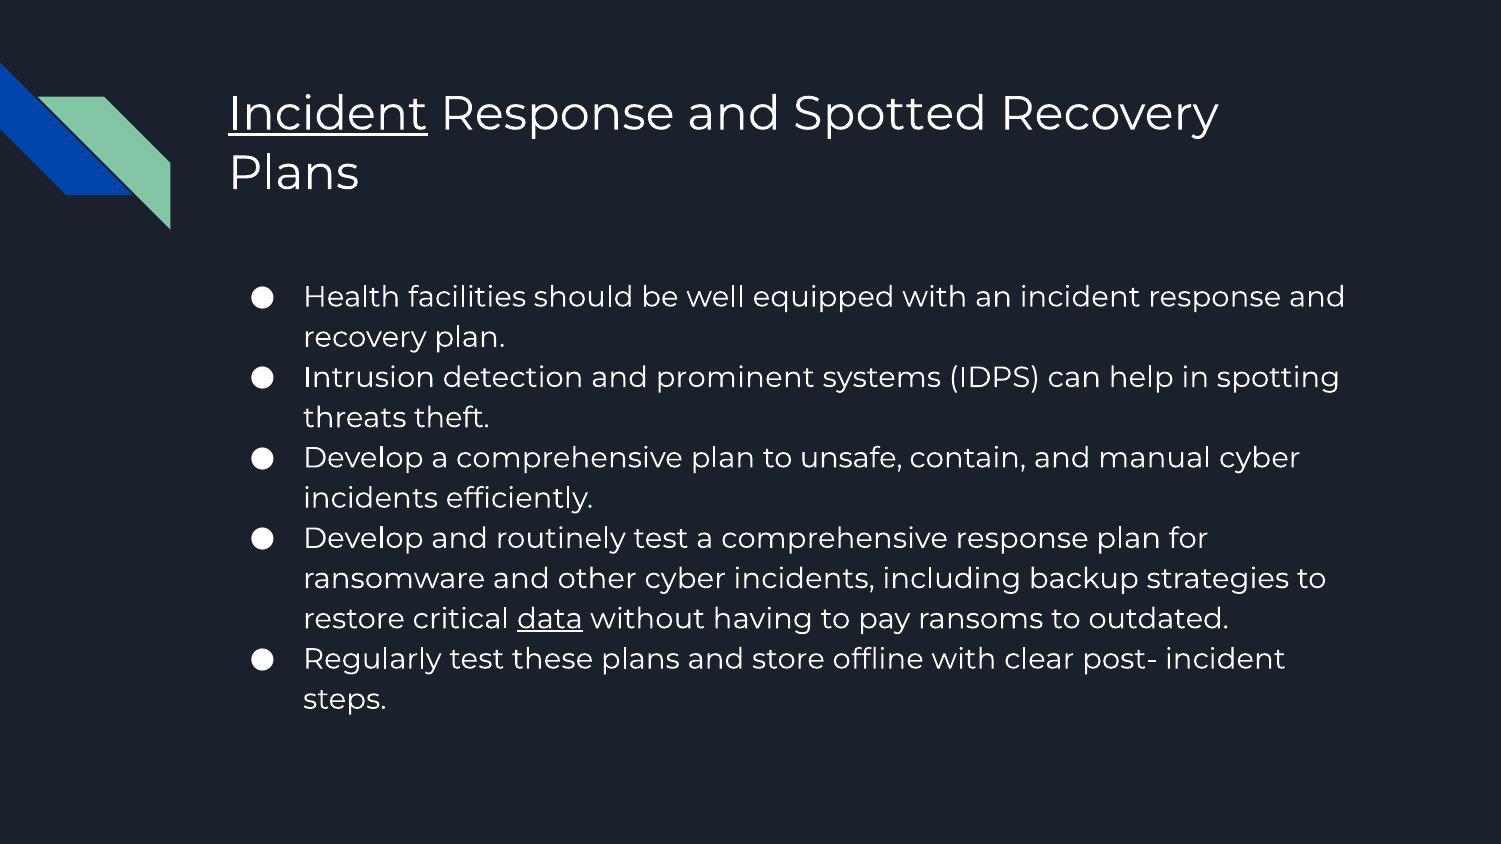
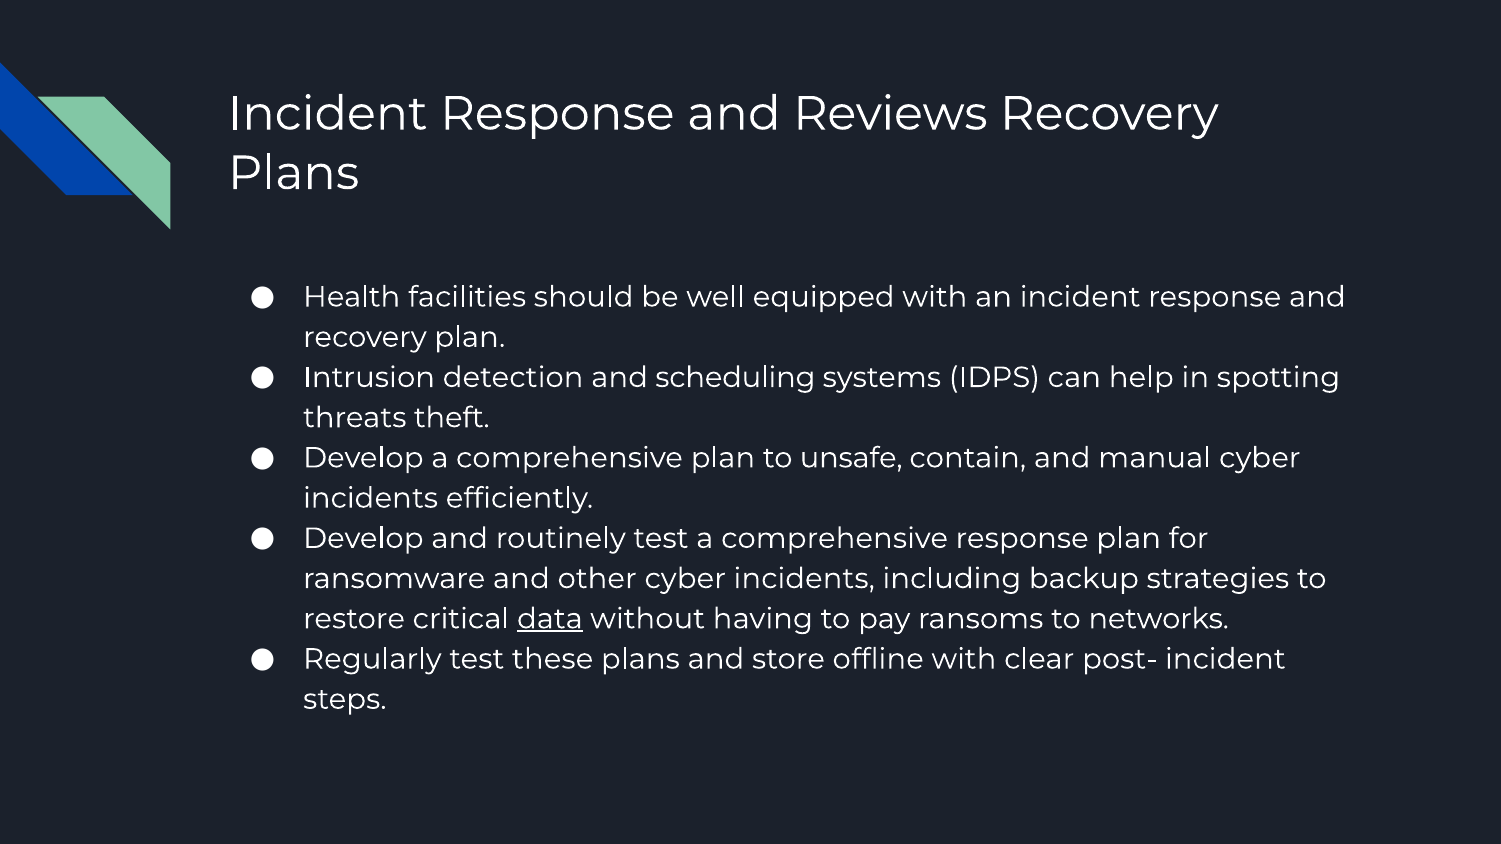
Incident underline: present -> none (328, 114)
Spotted: Spotted -> Reviews (890, 114)
prominent: prominent -> scheduling (735, 378)
outdated: outdated -> networks (1159, 619)
